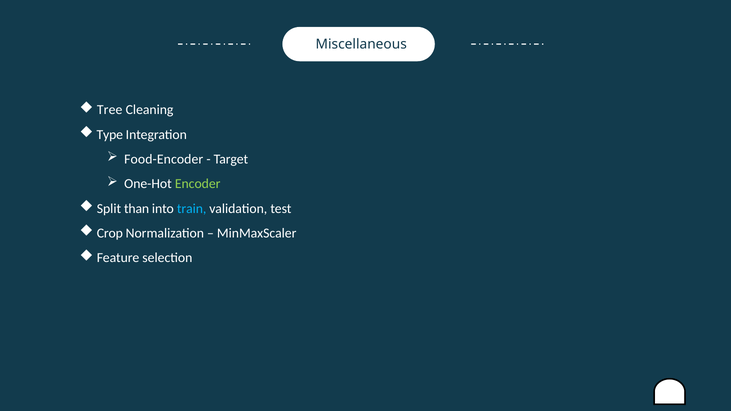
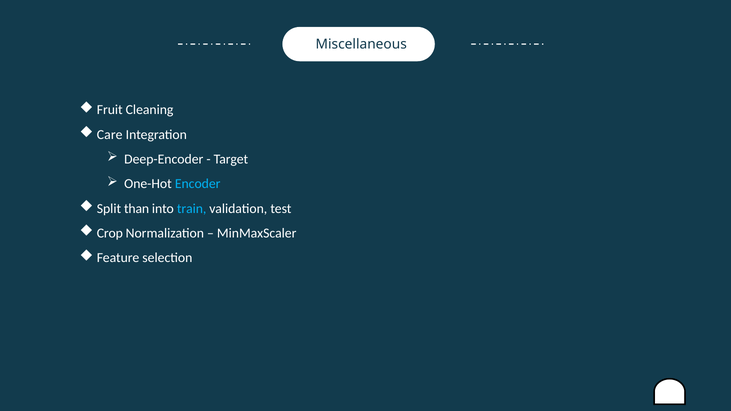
Tree: Tree -> Fruit (110, 110)
Type: Type -> Care (110, 135)
Food-Encoder: Food-Encoder -> Deep-Encoder (164, 159)
Encoder colour: light green -> light blue (198, 184)
